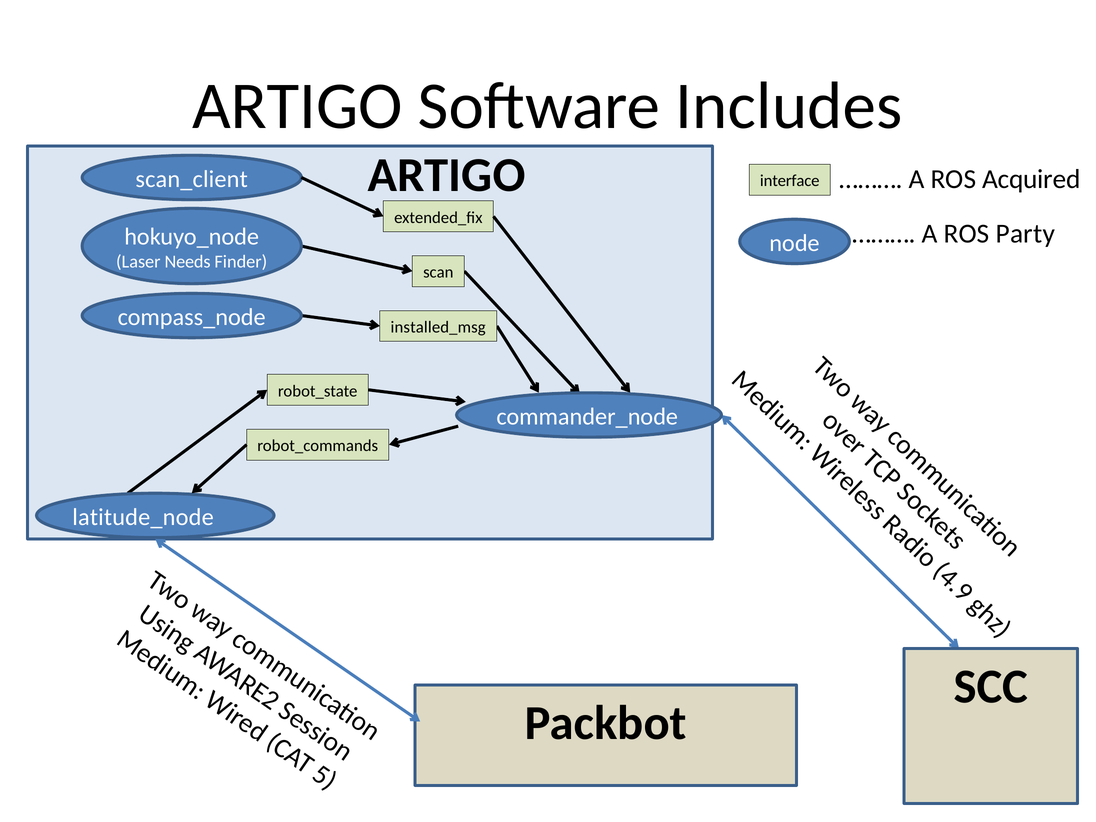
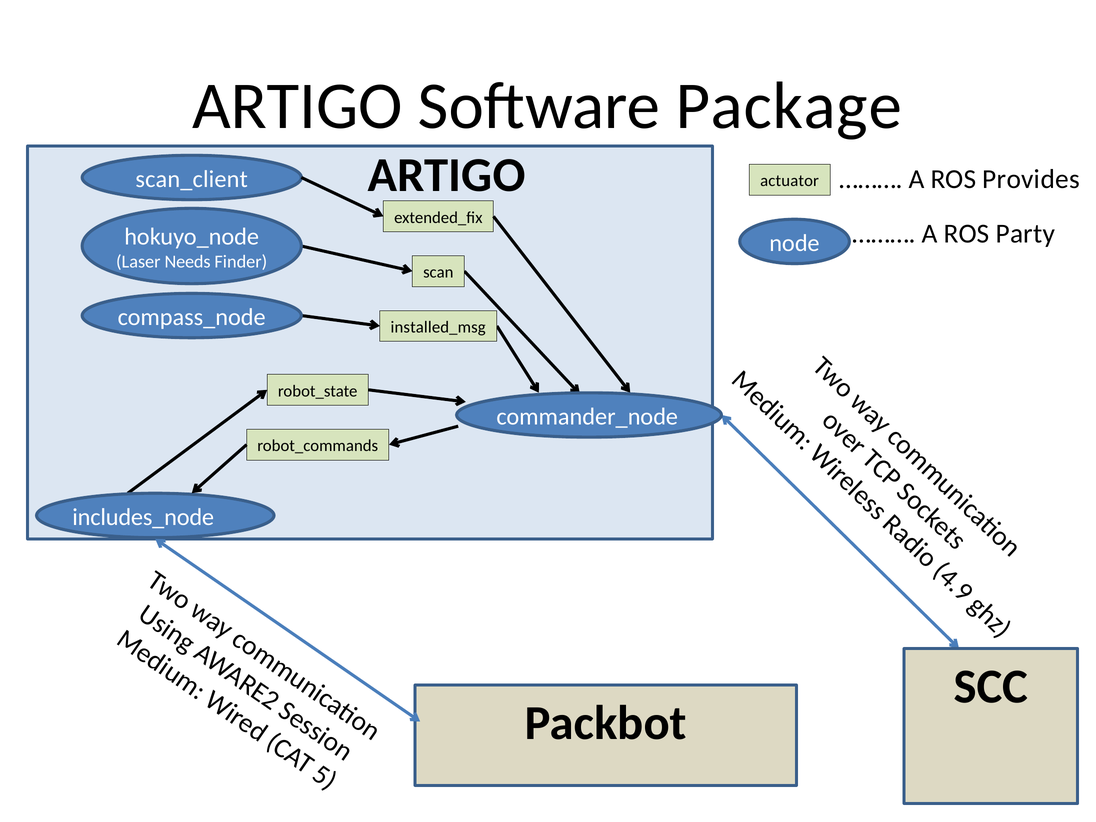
Includes: Includes -> Package (789, 106)
interface: interface -> actuator (790, 181)
Acquired: Acquired -> Provides (1031, 179)
latitude_node: latitude_node -> includes_node (143, 517)
